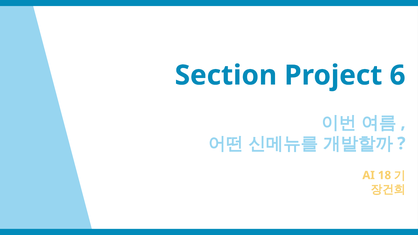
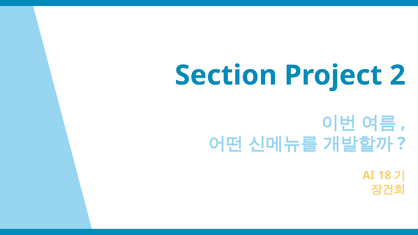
6: 6 -> 2 (398, 75)
